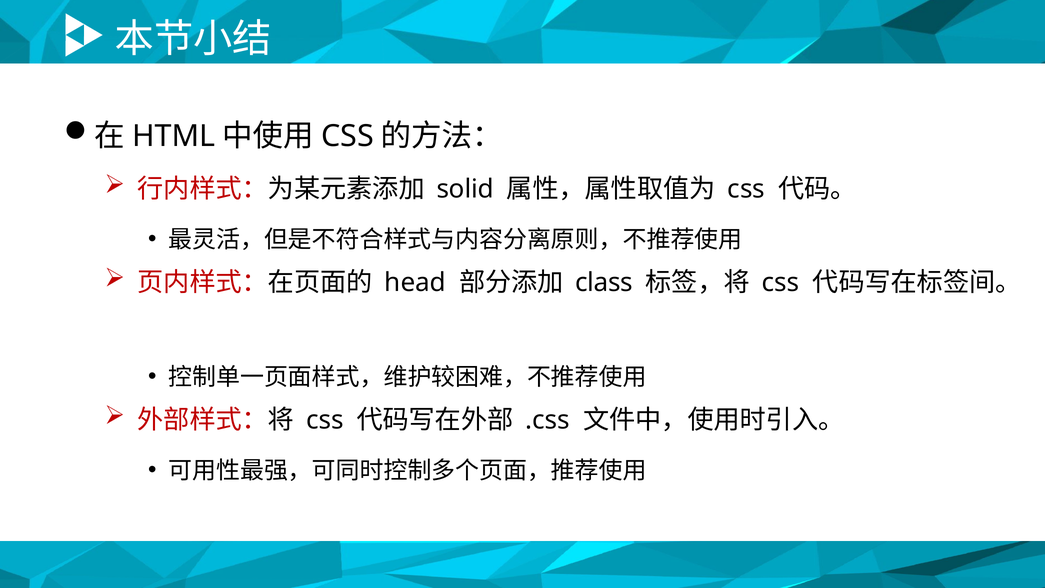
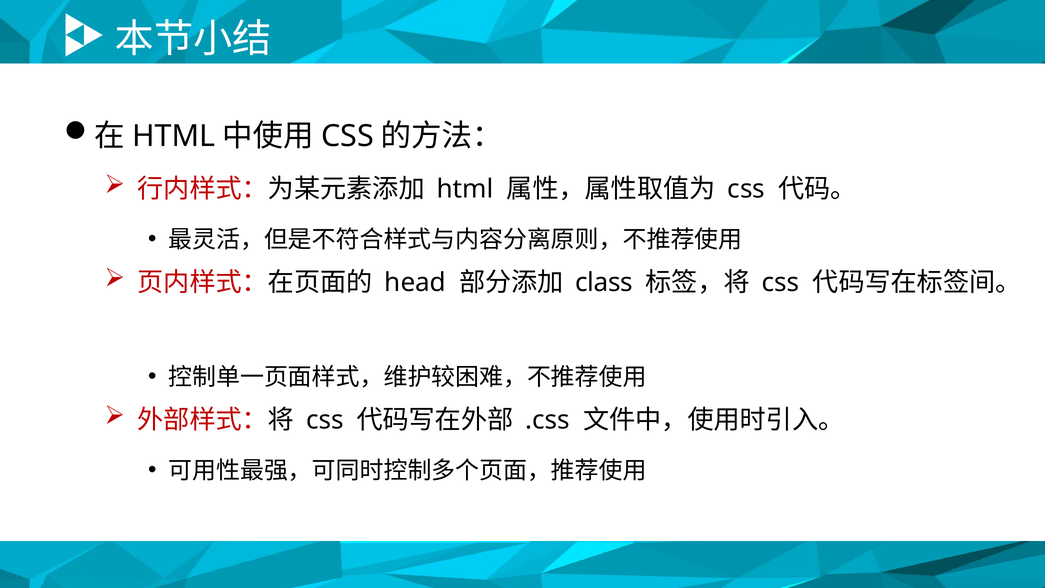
solid: solid -> html (465, 189)
